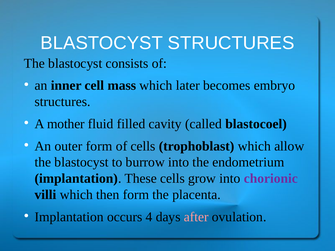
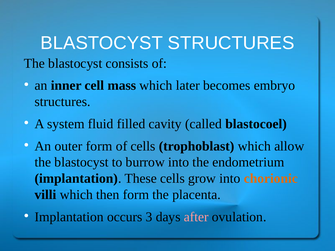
mother: mother -> system (66, 124)
chorionic colour: purple -> orange (271, 179)
4: 4 -> 3 (149, 217)
